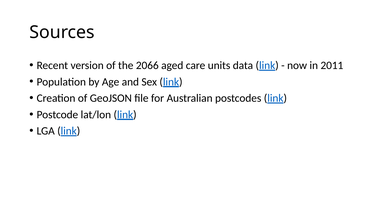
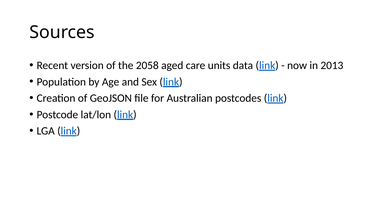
2066: 2066 -> 2058 (147, 65)
2011: 2011 -> 2013 (332, 65)
